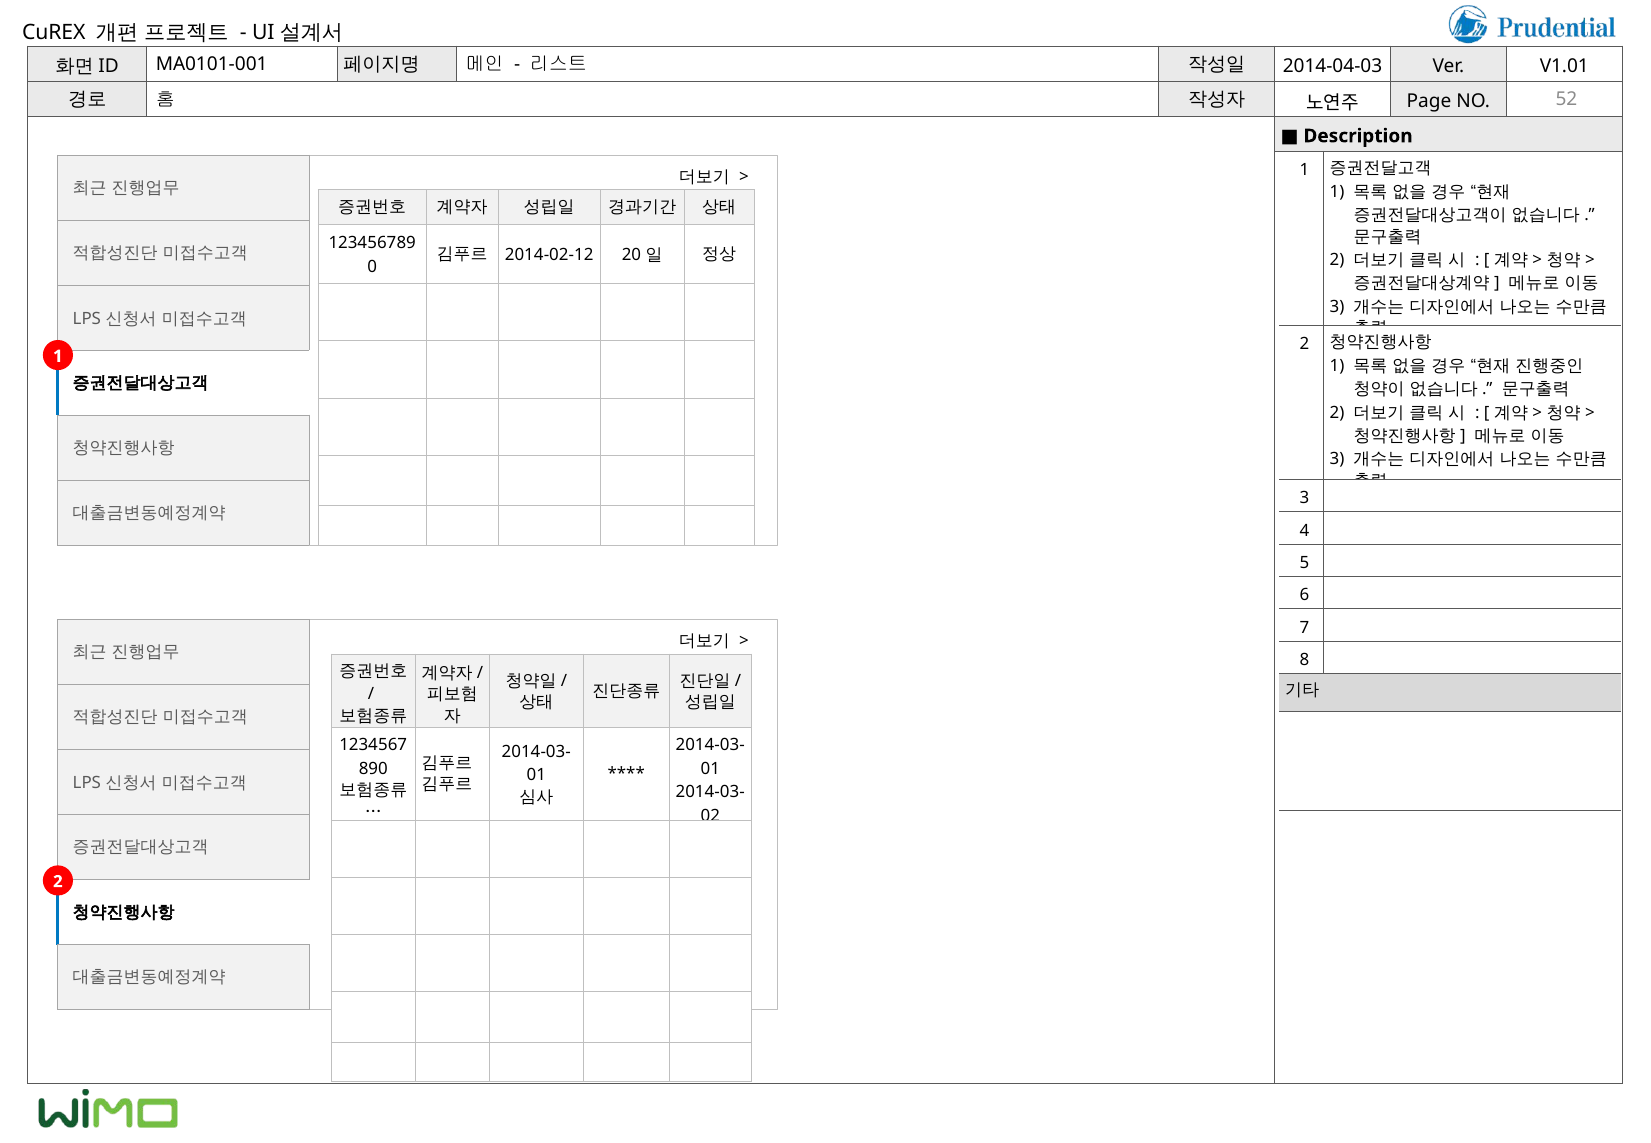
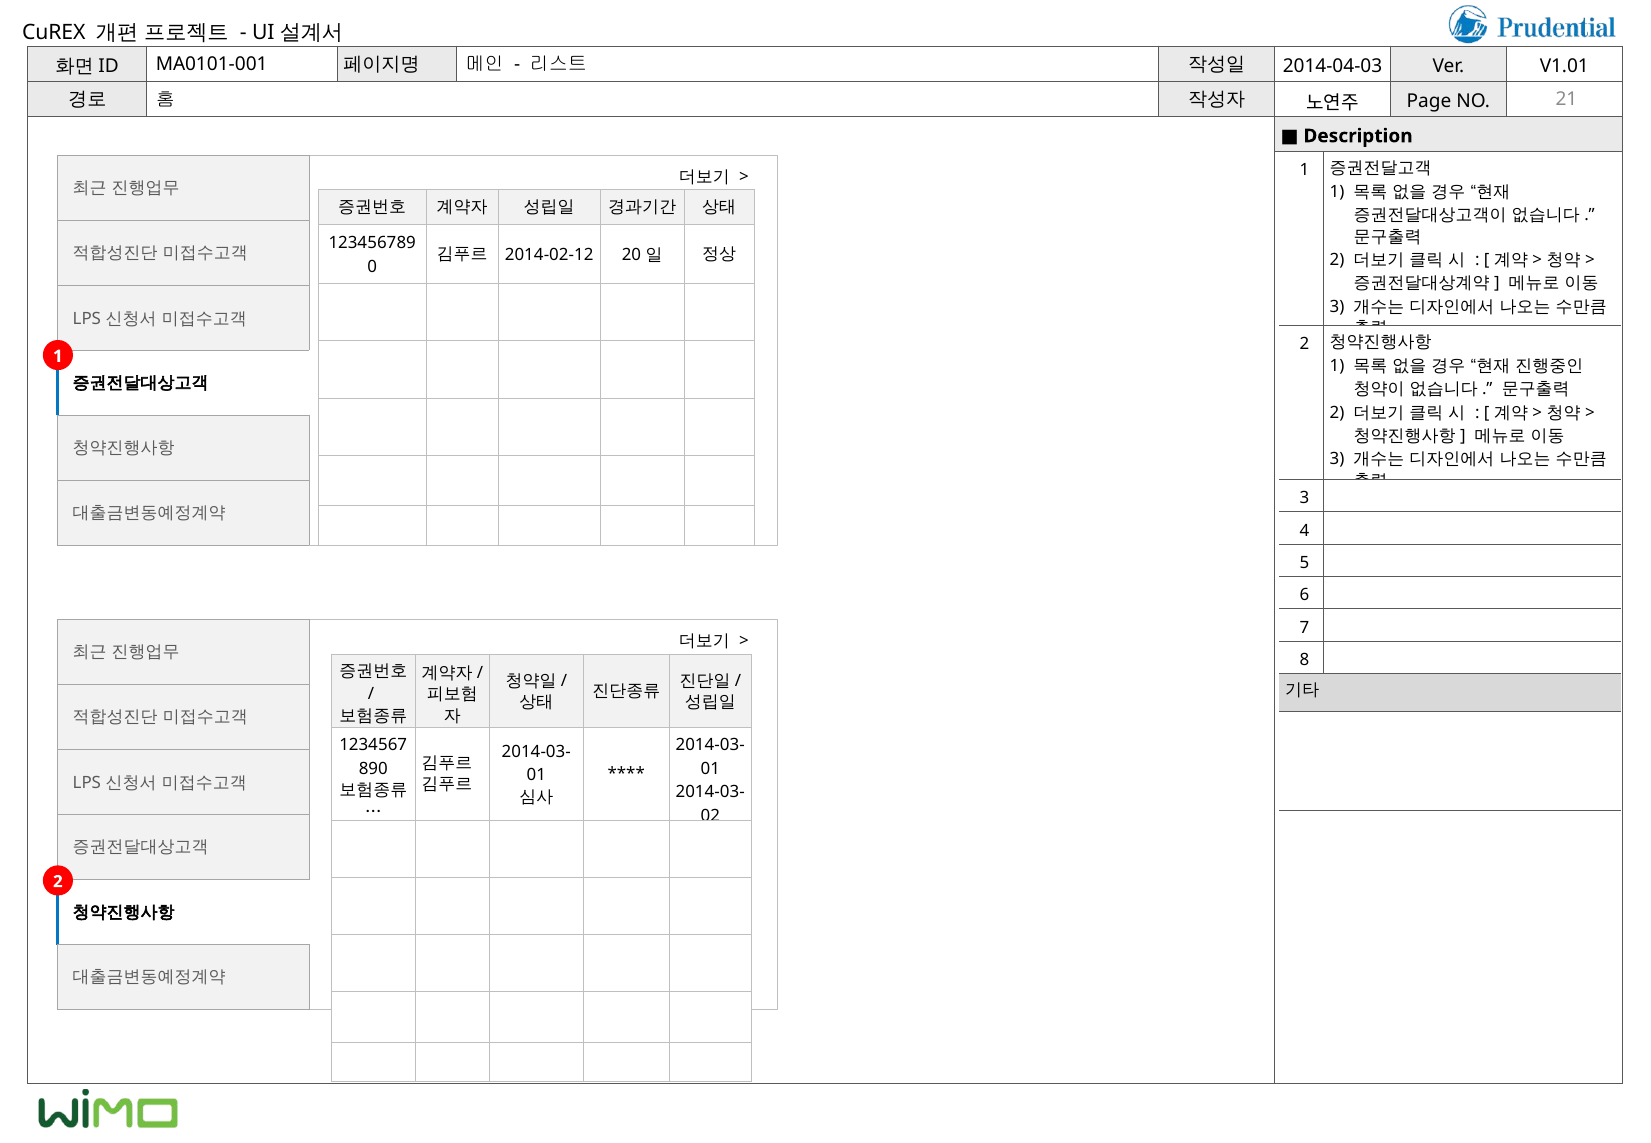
52: 52 -> 21 (1566, 99)
